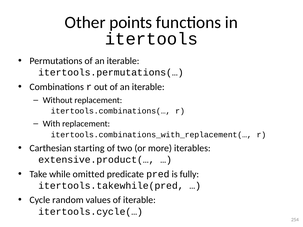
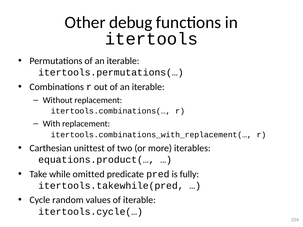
points: points -> debug (131, 22)
starting: starting -> unittest (89, 148)
extensive.product(…: extensive.product(… -> equations.product(… (96, 160)
